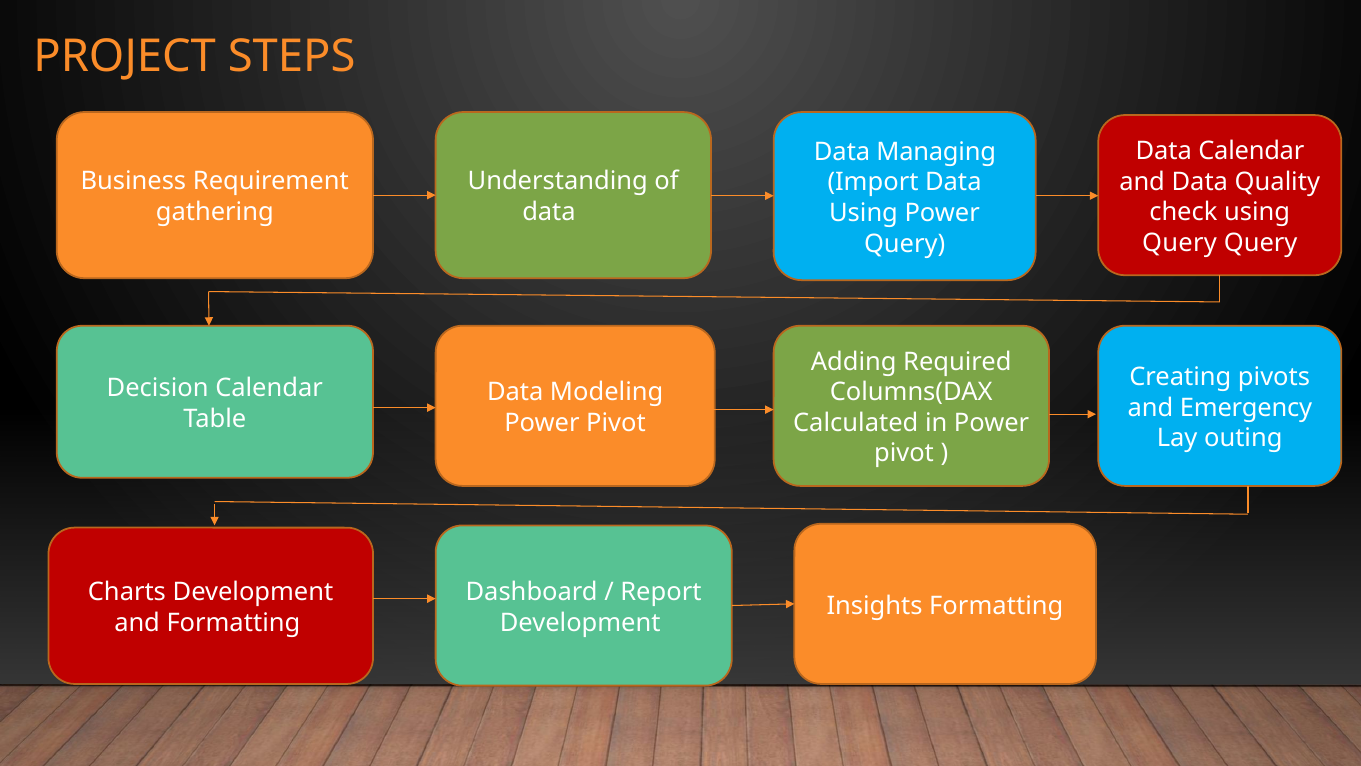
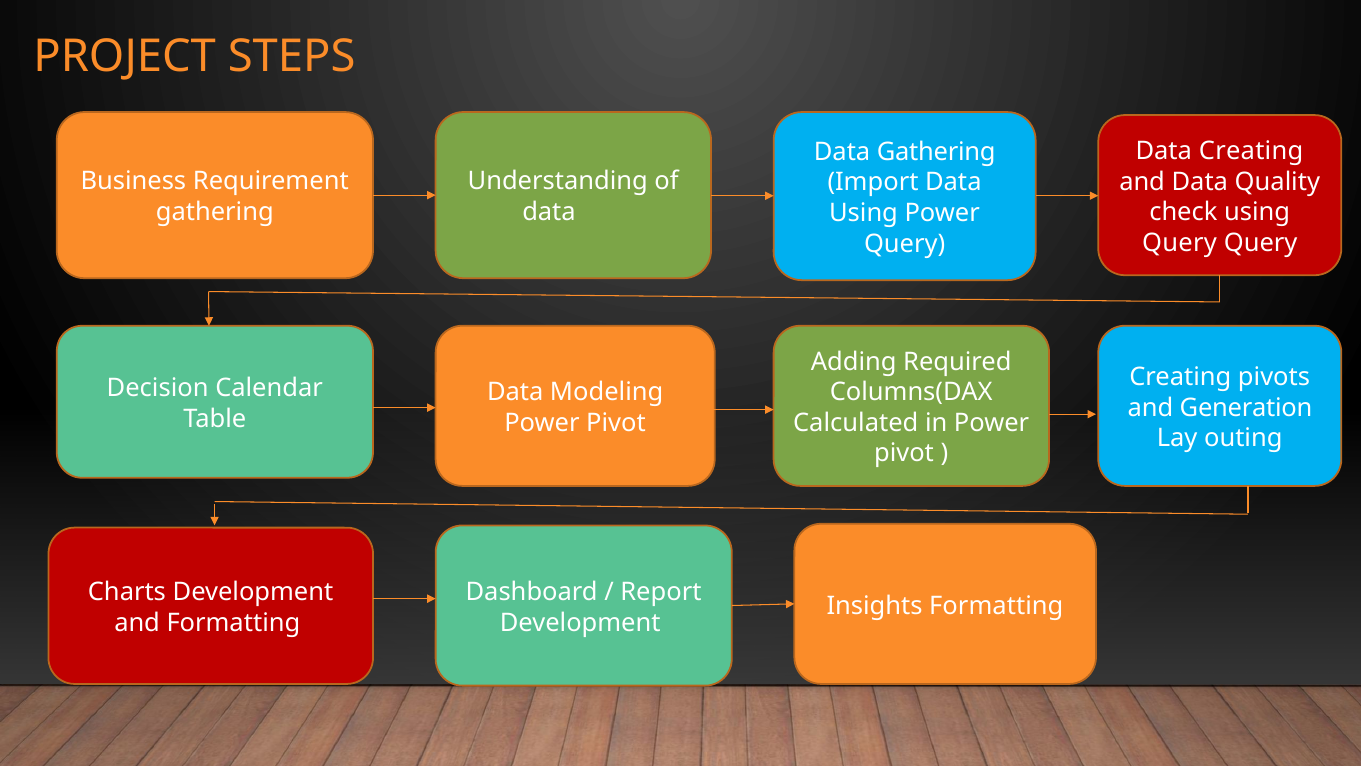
Data Calendar: Calendar -> Creating (1251, 151)
Data Managing: Managing -> Gathering (936, 152)
Emergency: Emergency -> Generation (1246, 407)
